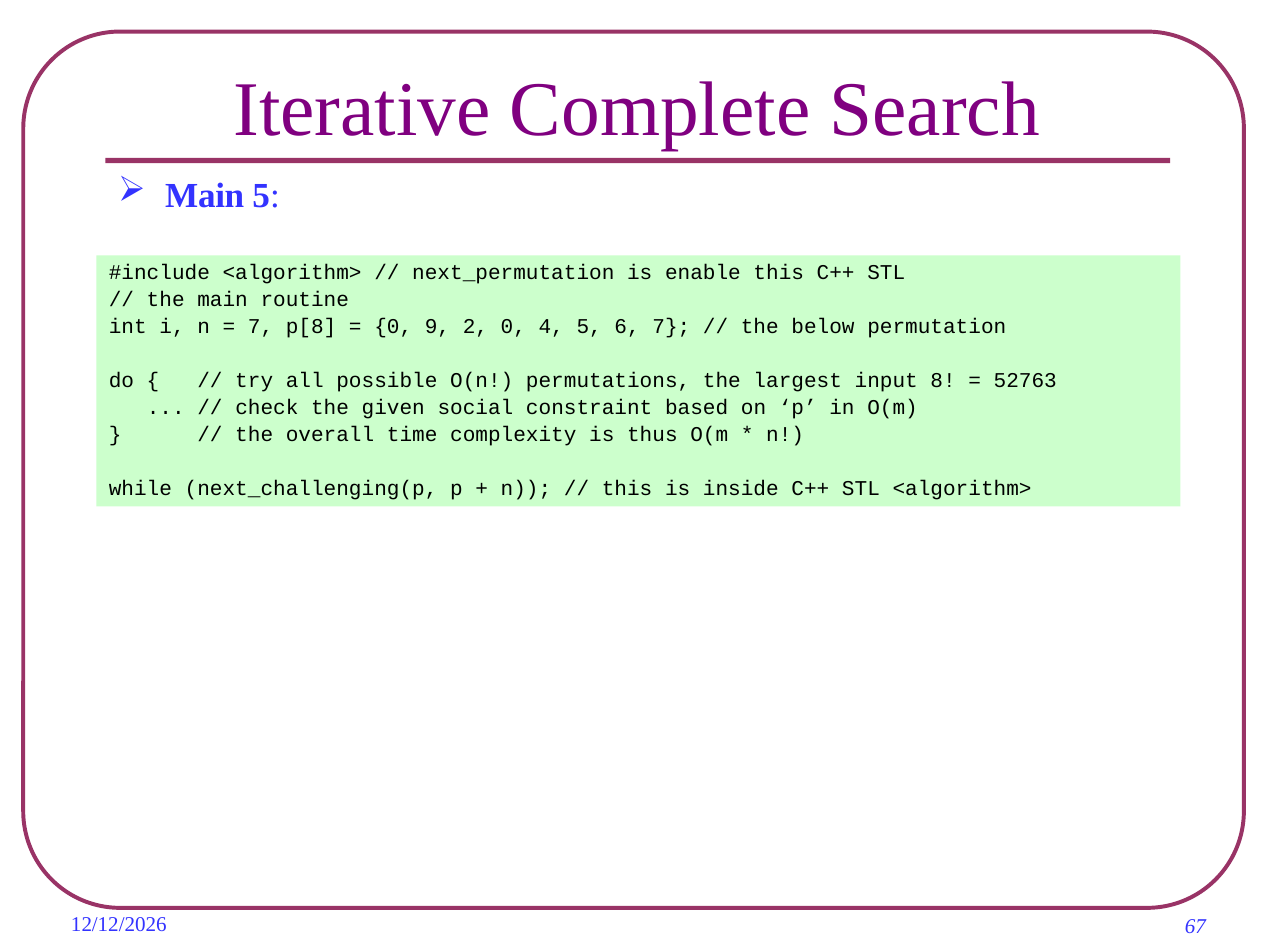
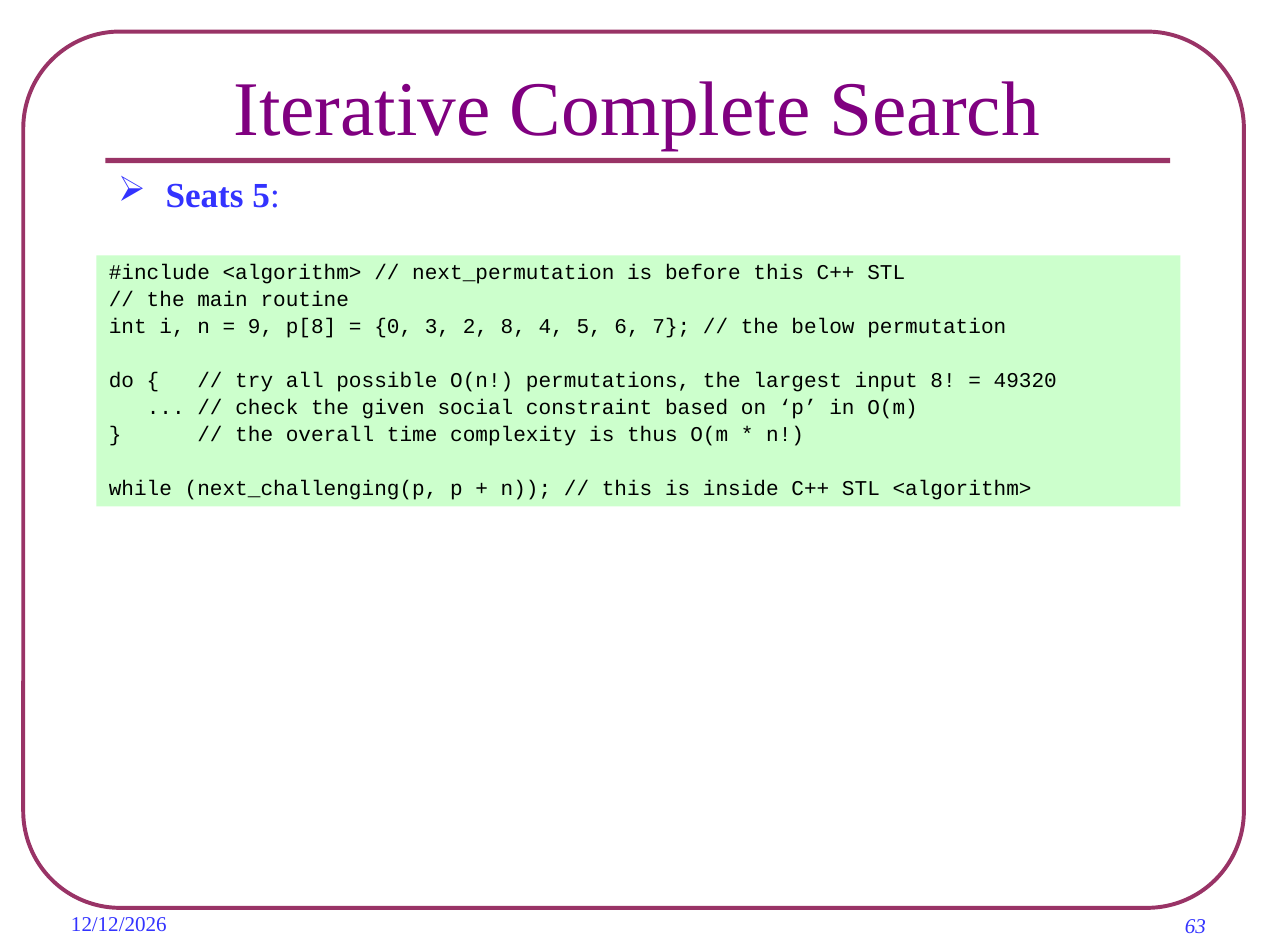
Main: Main -> Seats (205, 195)
enable: enable -> before (703, 273)
7: 7 -> 9 (261, 327)
9: 9 -> 3 (437, 327)
2 0: 0 -> 8 (513, 327)
52763: 52763 -> 49320 (1025, 381)
67: 67 -> 63 (1195, 926)
